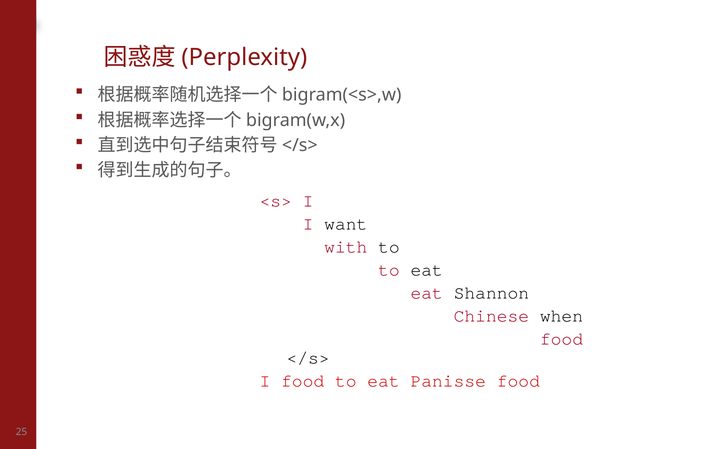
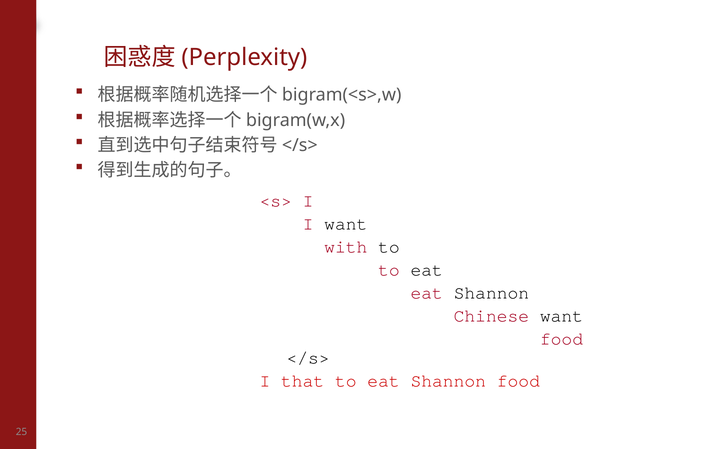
Chinese when: when -> want (561, 316)
I food: food -> that (303, 381)
to eat Panisse: Panisse -> Shannon (448, 381)
